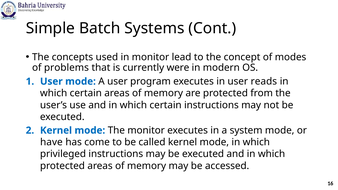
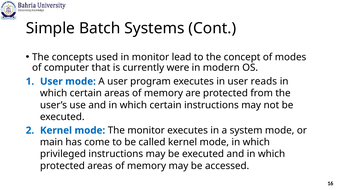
problems: problems -> computer (67, 68)
have: have -> main (52, 142)
